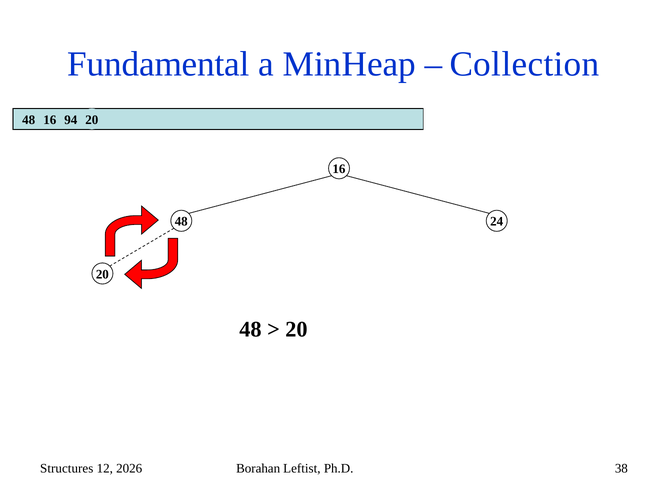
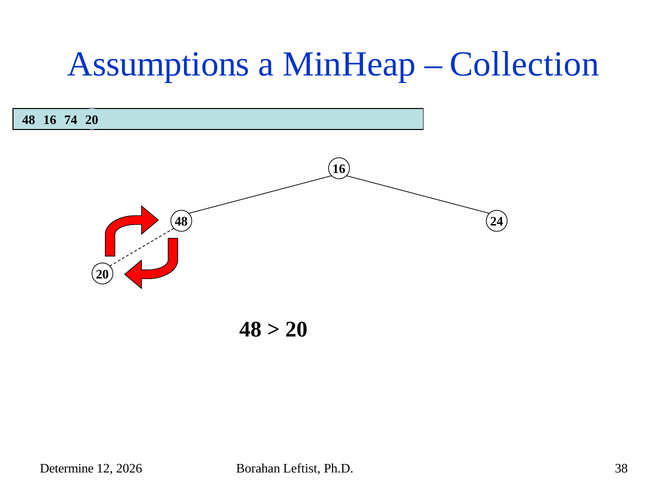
Fundamental: Fundamental -> Assumptions (159, 64)
94: 94 -> 74 (71, 120)
Structures: Structures -> Determine (67, 468)
